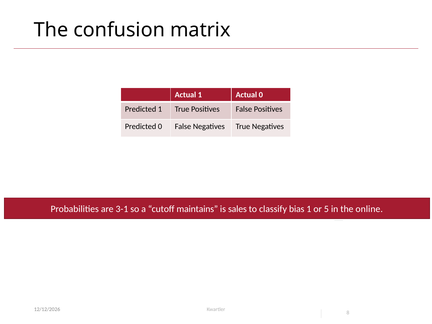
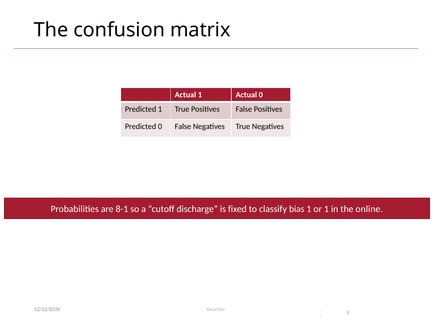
3-1: 3-1 -> 8-1 (122, 209)
maintains: maintains -> discharge (197, 209)
sales: sales -> fixed (237, 209)
or 5: 5 -> 1 (326, 209)
